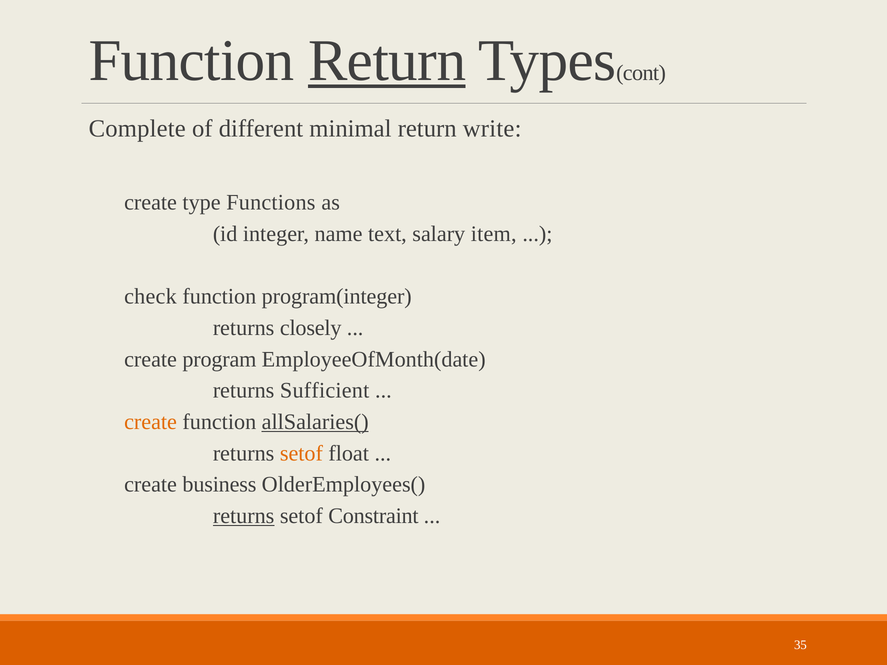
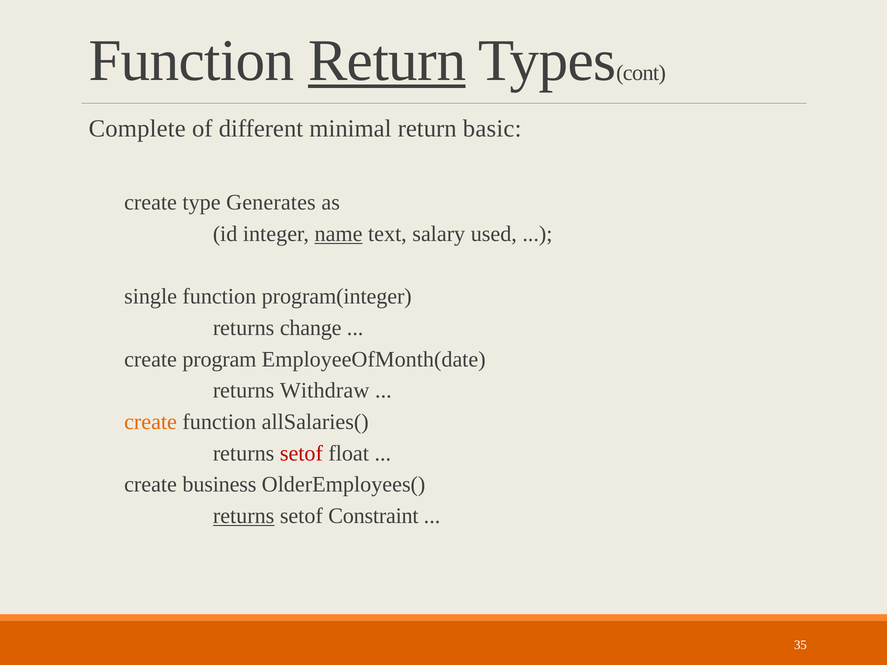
write: write -> basic (492, 129)
Functions: Functions -> Generates (271, 203)
name underline: none -> present (339, 234)
item: item -> used (494, 234)
check: check -> single (151, 297)
closely: closely -> change (311, 328)
Sufficient: Sufficient -> Withdraw (325, 391)
allSalaries( underline: present -> none (315, 422)
setof colour: orange -> red (301, 454)
